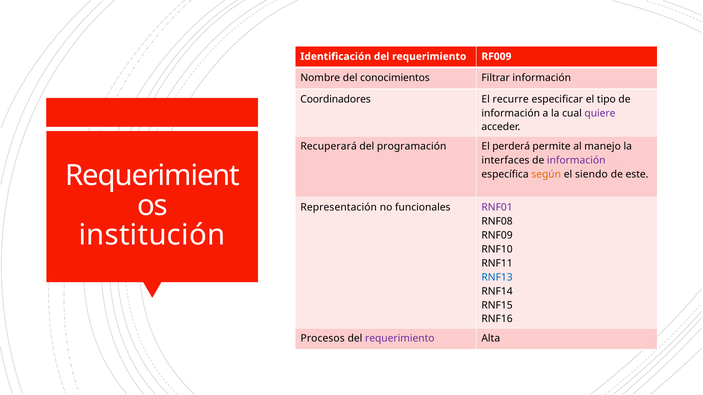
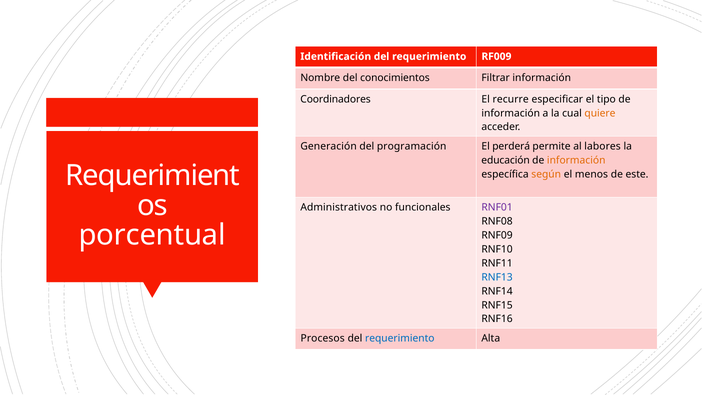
quiere colour: purple -> orange (600, 113)
Recuperará: Recuperará -> Generación (329, 147)
manejo: manejo -> labores (603, 147)
interfaces: interfaces -> educación (506, 160)
información colour: purple -> orange (576, 160)
siendo: siendo -> menos (591, 174)
Representación: Representación -> Administrativos (339, 208)
institución: institución -> porcentual (152, 235)
requerimiento colour: purple -> blue (400, 339)
